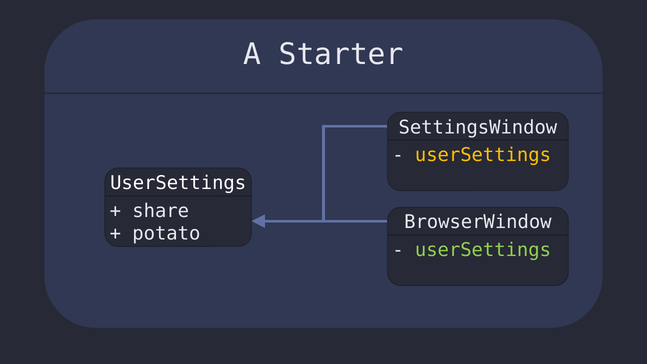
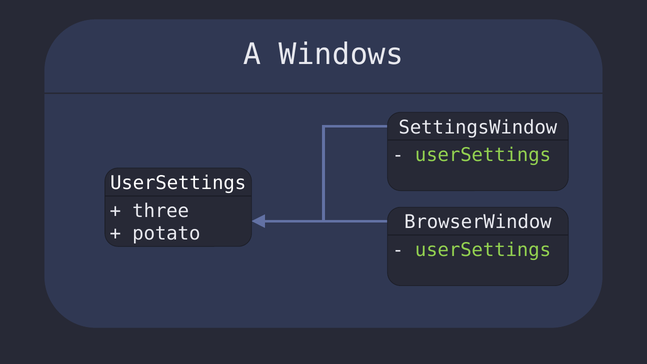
Starter: Starter -> Windows (341, 54)
userSettings colour: yellow -> light green (483, 155)
share: share -> three (161, 211)
